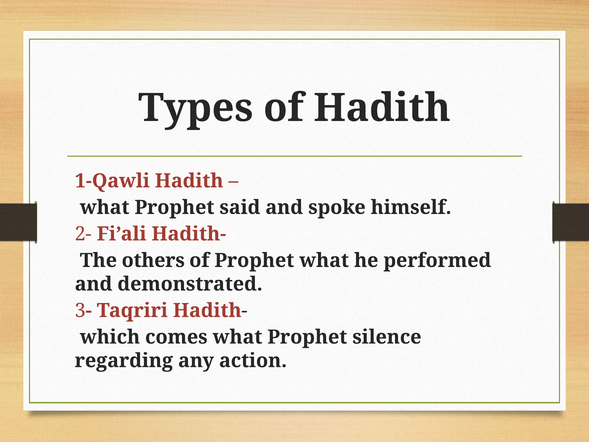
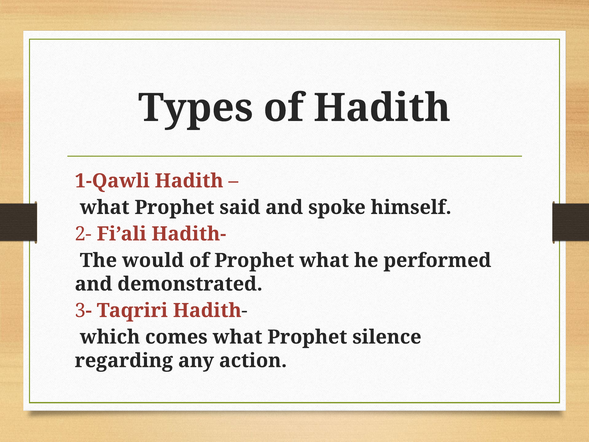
others: others -> would (153, 260)
